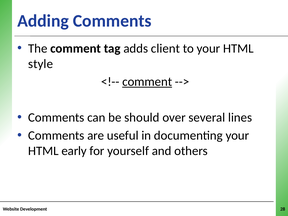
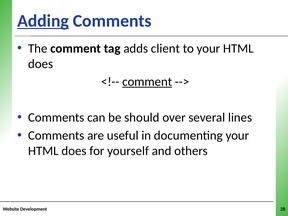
Adding underline: none -> present (43, 21)
style: style -> does (41, 64)
early: early -> does (74, 151)
